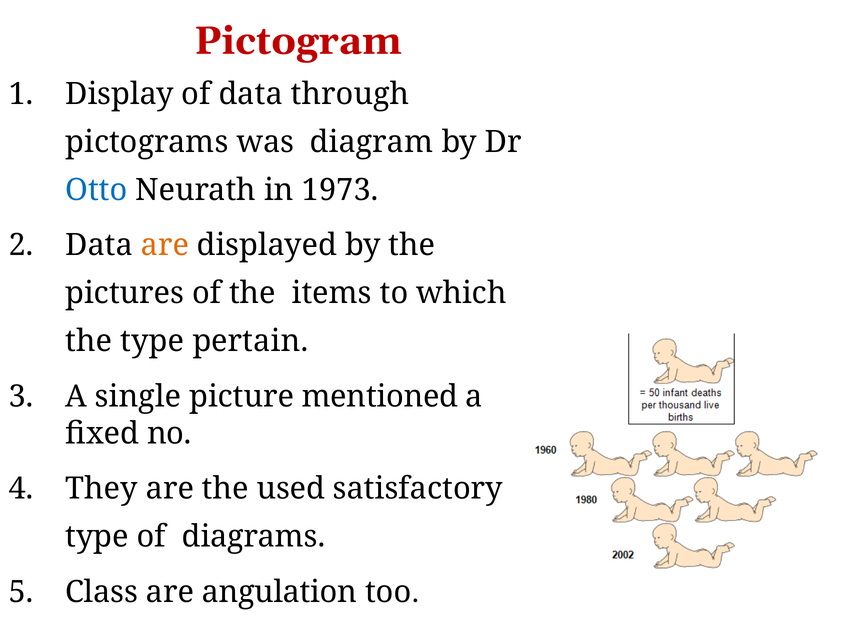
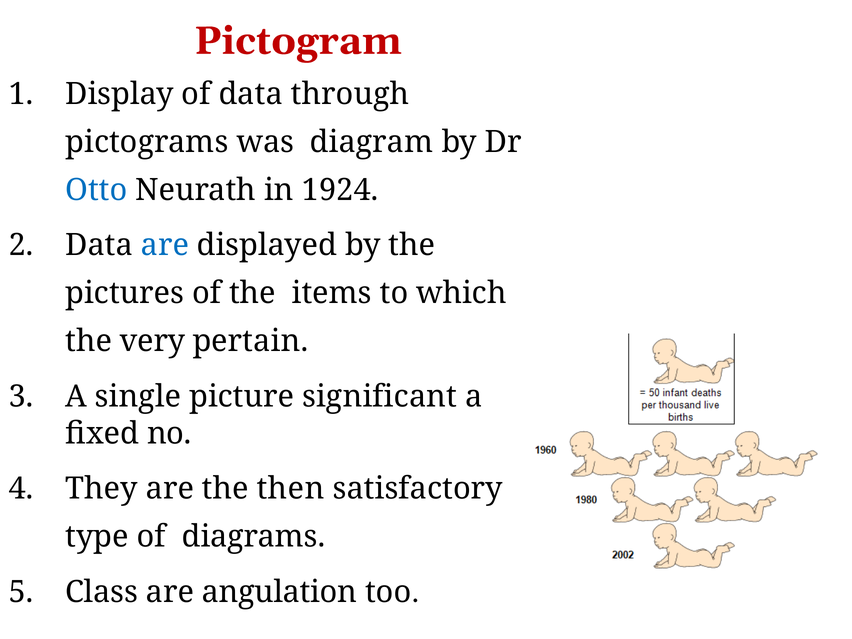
1973: 1973 -> 1924 (340, 190)
are colour: orange -> blue (165, 245)
the type: type -> very (152, 341)
mentioned: mentioned -> significant (380, 397)
used: used -> then (291, 489)
